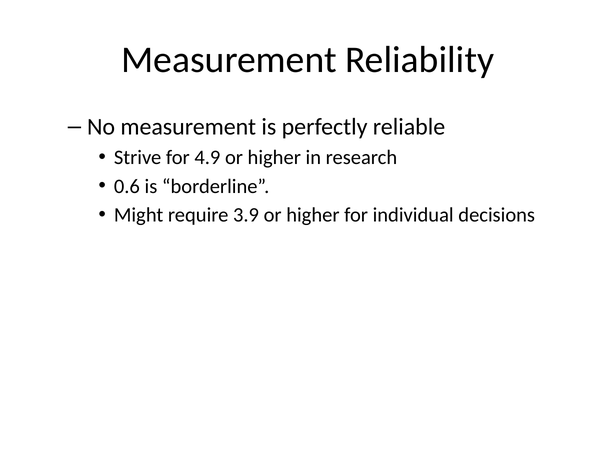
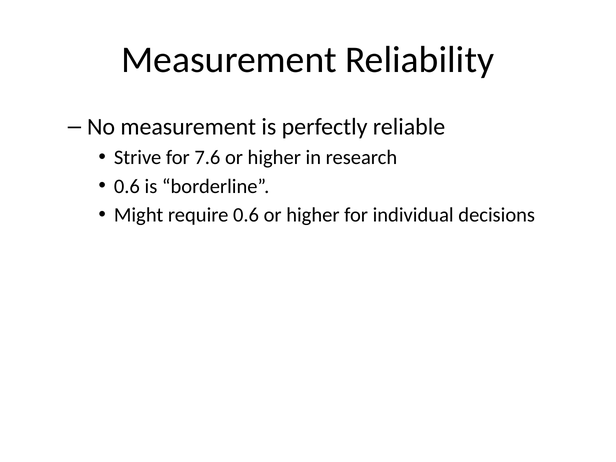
4.9: 4.9 -> 7.6 (207, 158)
require 3.9: 3.9 -> 0.6 (246, 215)
